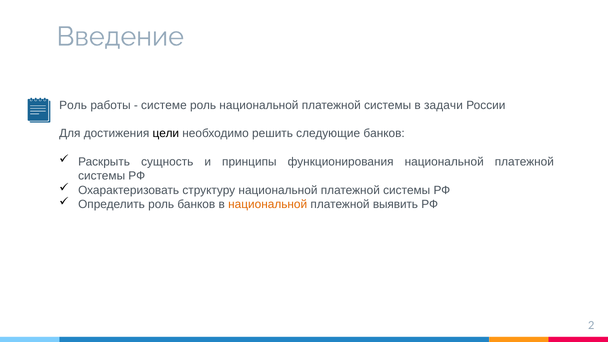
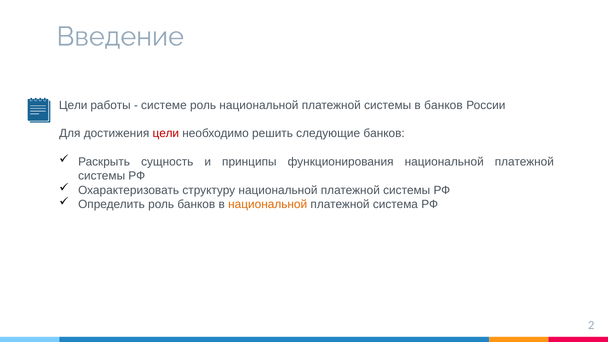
Роль: Роль -> Цели (73, 105)
в задачи: задачи -> банков (443, 105)
цели colour: black -> red (166, 134)
выявить: выявить -> система (395, 204)
